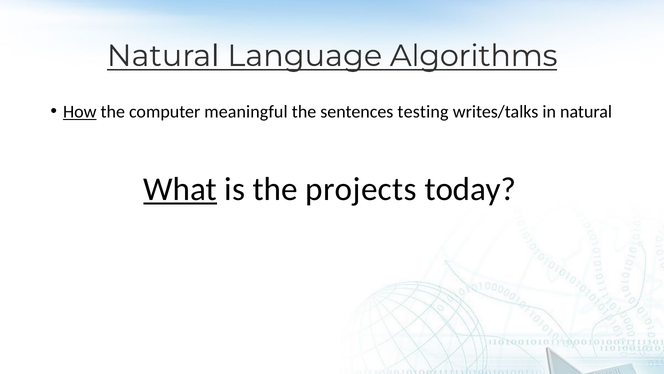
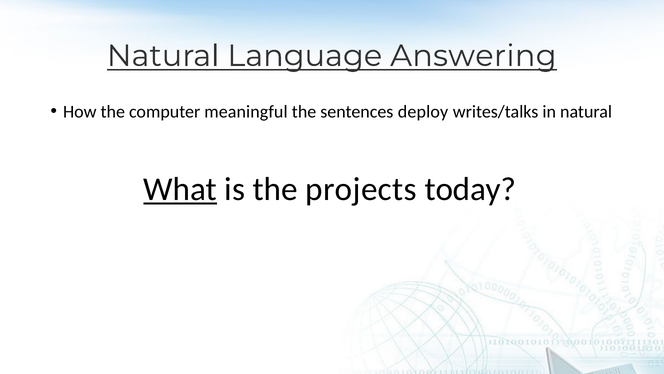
Algorithms: Algorithms -> Answering (473, 56)
How underline: present -> none (80, 112)
testing: testing -> deploy (423, 112)
